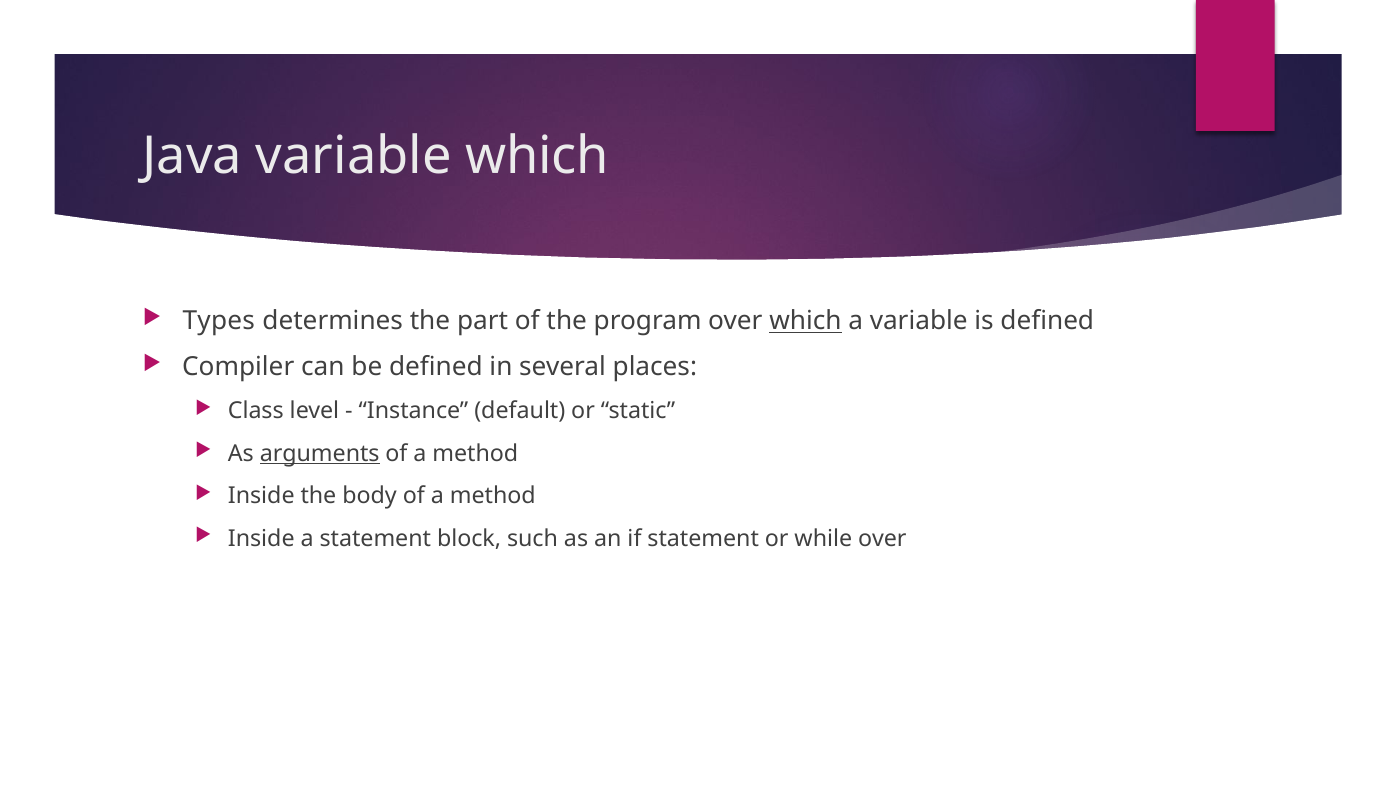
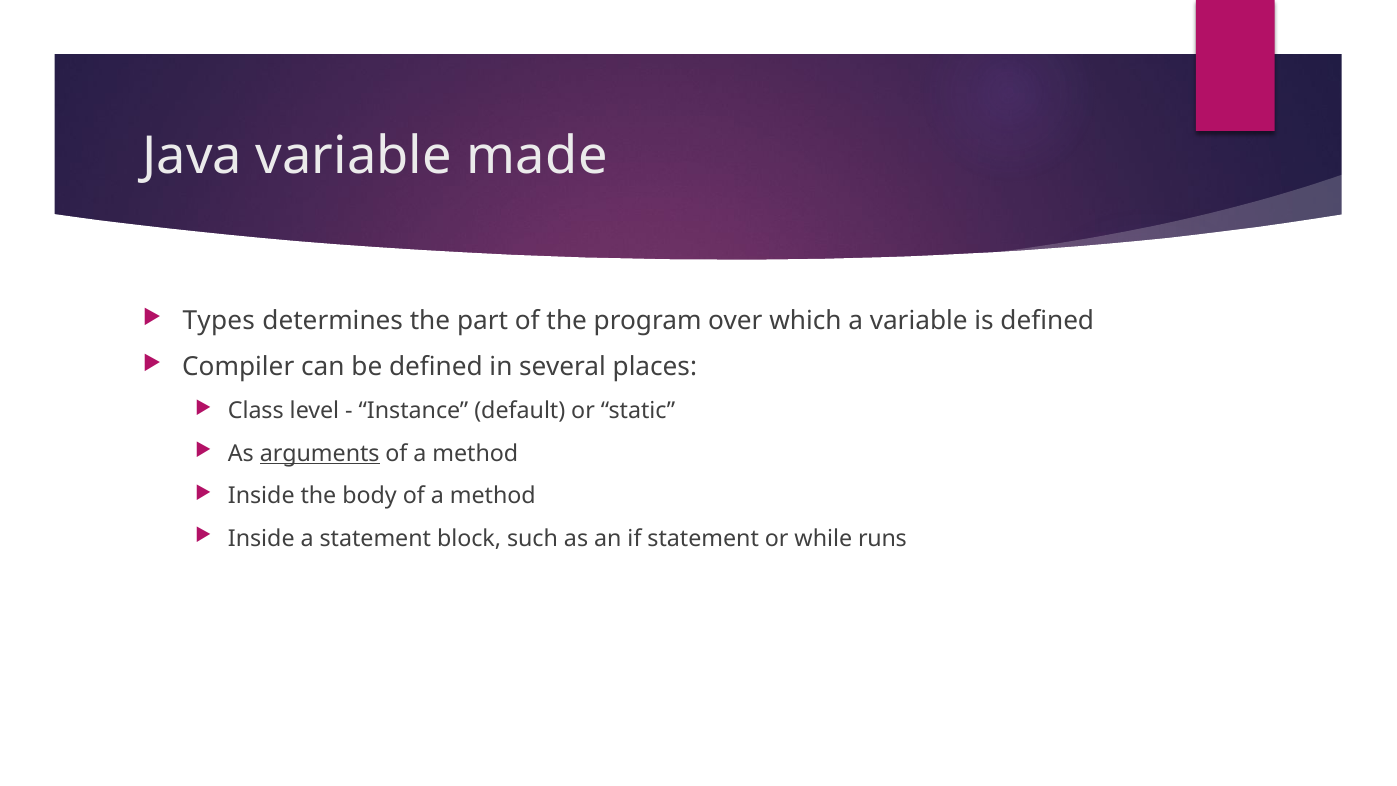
variable which: which -> made (537, 156)
which underline: present -> none (805, 321)
while over: over -> runs (882, 539)
